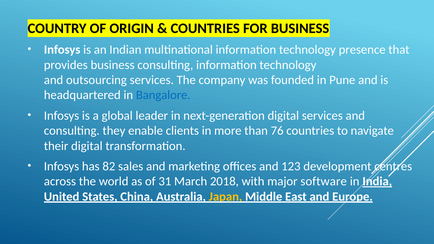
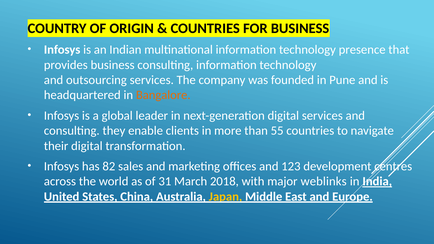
Bangalore colour: blue -> orange (163, 95)
76: 76 -> 55 (277, 131)
software: software -> weblinks (324, 181)
